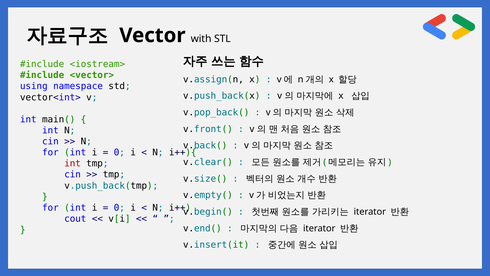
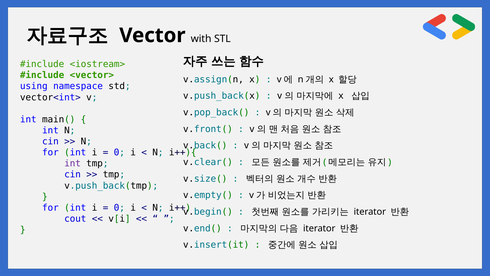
int colour: red -> purple (73, 163)
